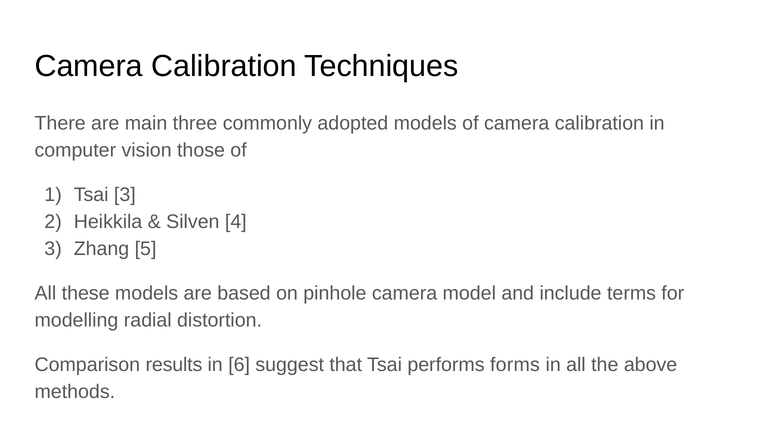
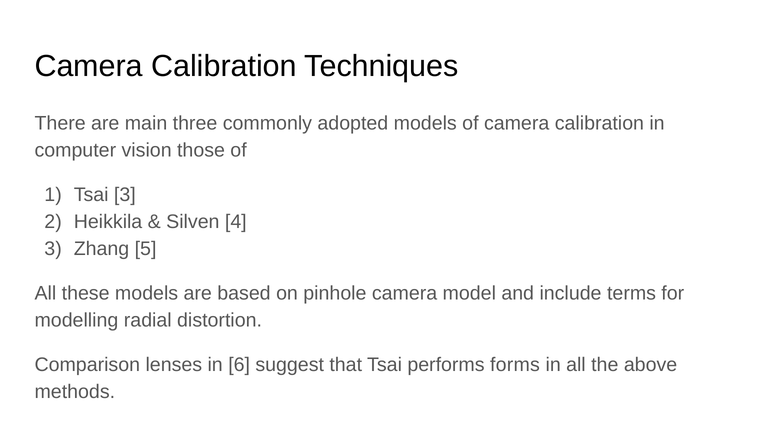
results: results -> lenses (174, 365)
